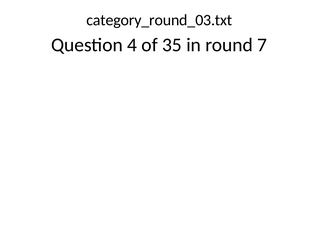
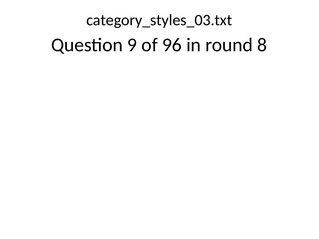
category_round_03.txt: category_round_03.txt -> category_styles_03.txt (159, 20)
4: 4 -> 9 (132, 45)
35: 35 -> 96 (172, 45)
7: 7 -> 8 (262, 45)
